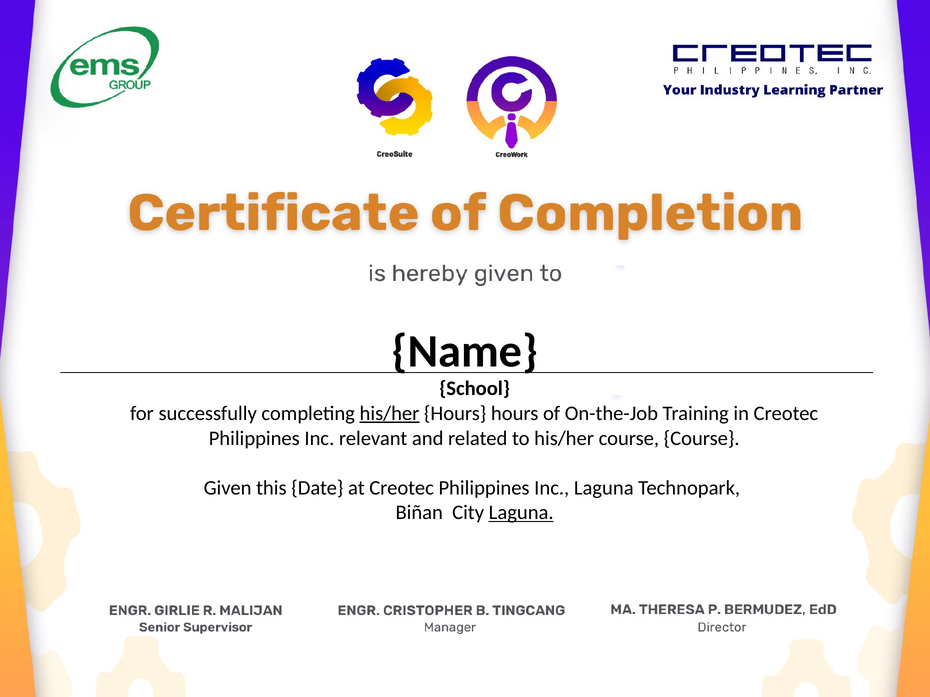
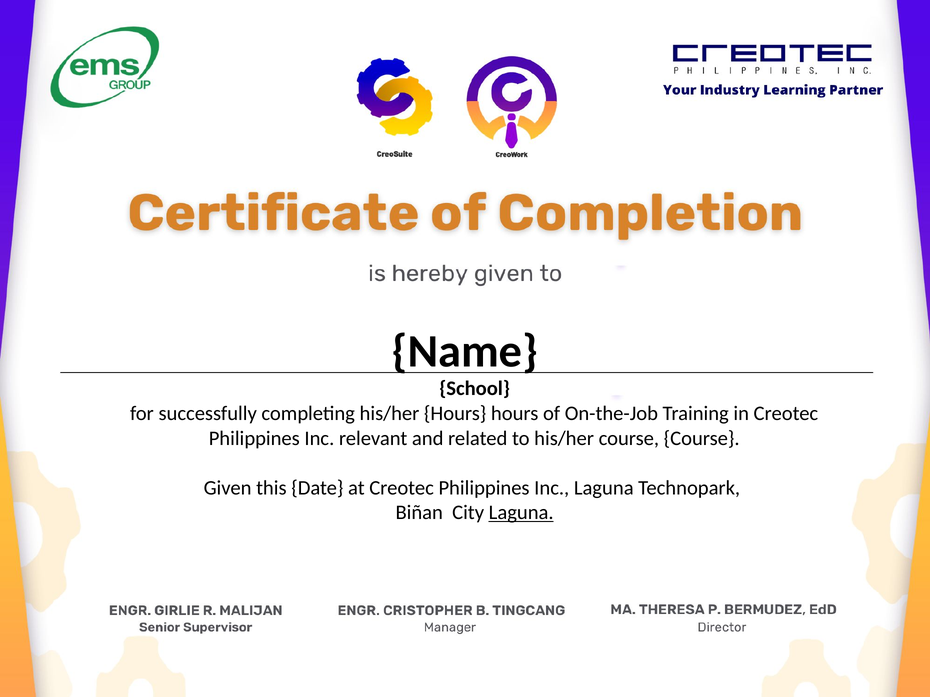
his/her underline: present -> none (389, 414)
